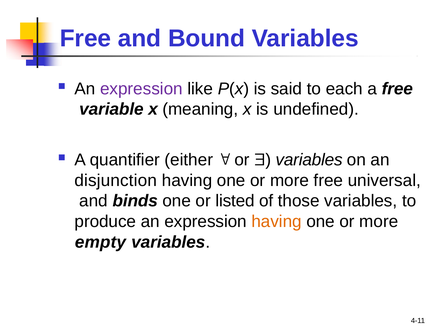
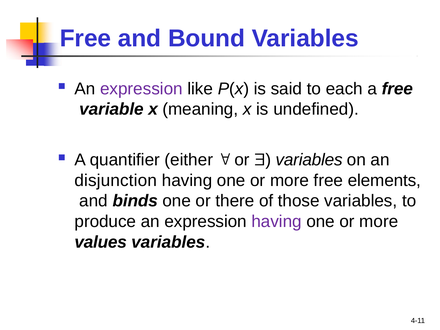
universal: universal -> elements (384, 180)
listed: listed -> there (235, 201)
having colour: orange -> purple (277, 222)
empty: empty -> values (101, 242)
